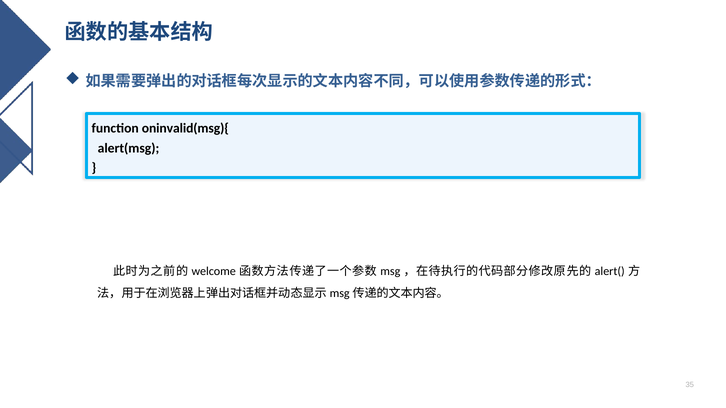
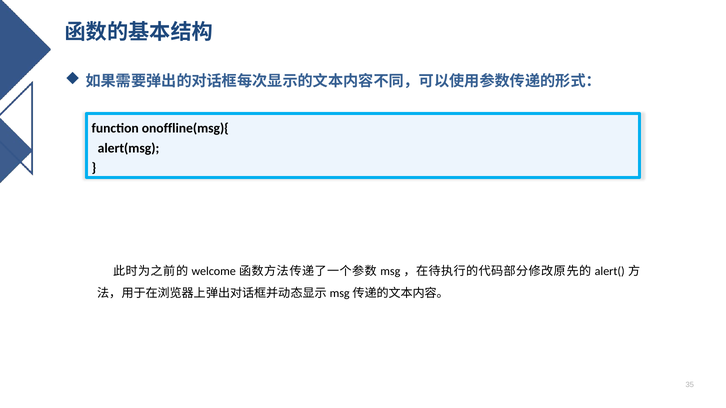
oninvalid(msg){: oninvalid(msg){ -> onoffline(msg){ (185, 129)
